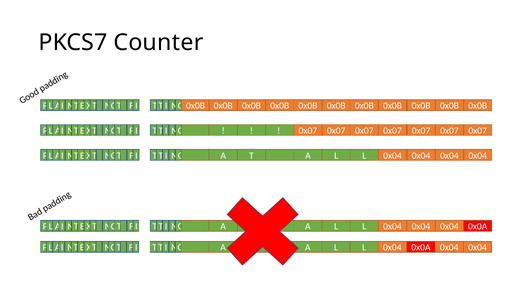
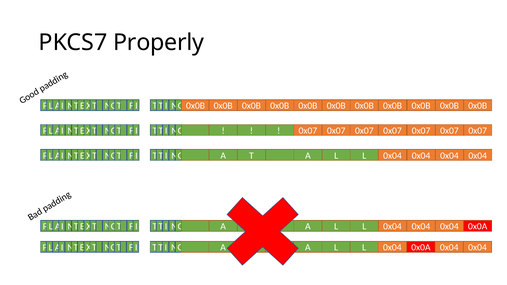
Counter: Counter -> Properly (159, 43)
